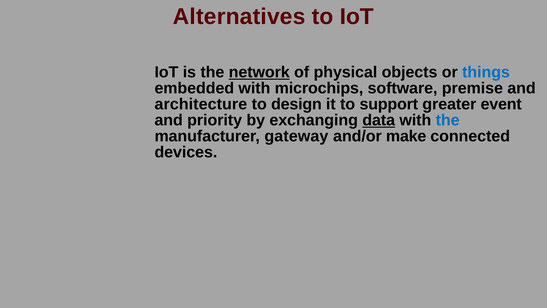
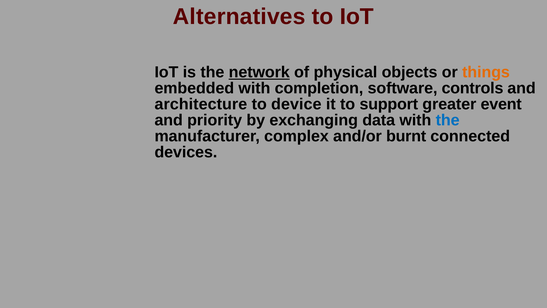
things colour: blue -> orange (486, 72)
microchips: microchips -> completion (319, 88)
premise: premise -> controls (472, 88)
design: design -> device (296, 104)
data underline: present -> none (379, 120)
gateway: gateway -> complex (296, 136)
make: make -> burnt (406, 136)
